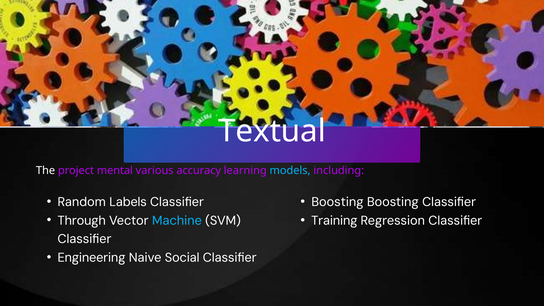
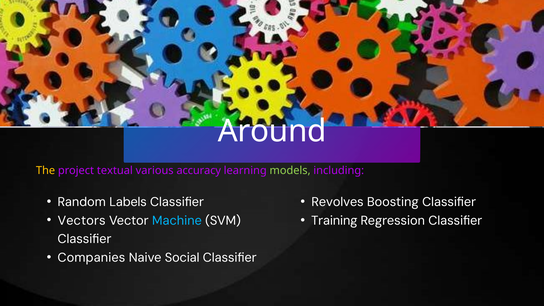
Textual: Textual -> Around (272, 131)
The colour: white -> yellow (46, 170)
mental: mental -> textual (115, 170)
models colour: light blue -> light green (290, 170)
Boosting: Boosting -> Revolves (338, 202)
Through: Through -> Vectors (82, 221)
Engineering: Engineering -> Companies (91, 258)
